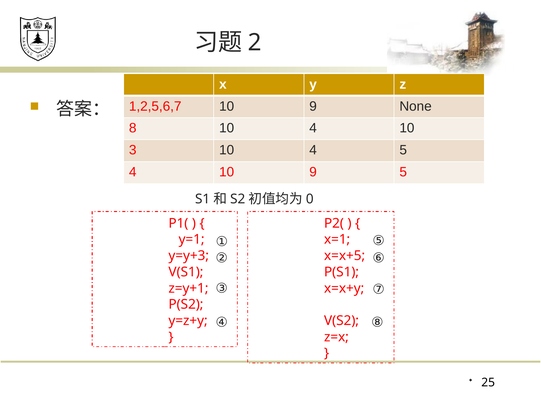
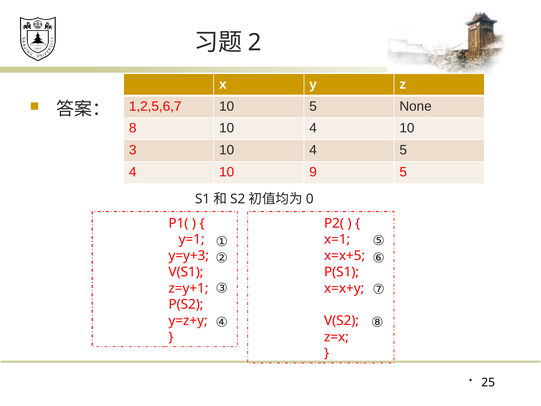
1,2,5,6,7 10 9: 9 -> 5 (313, 106)
